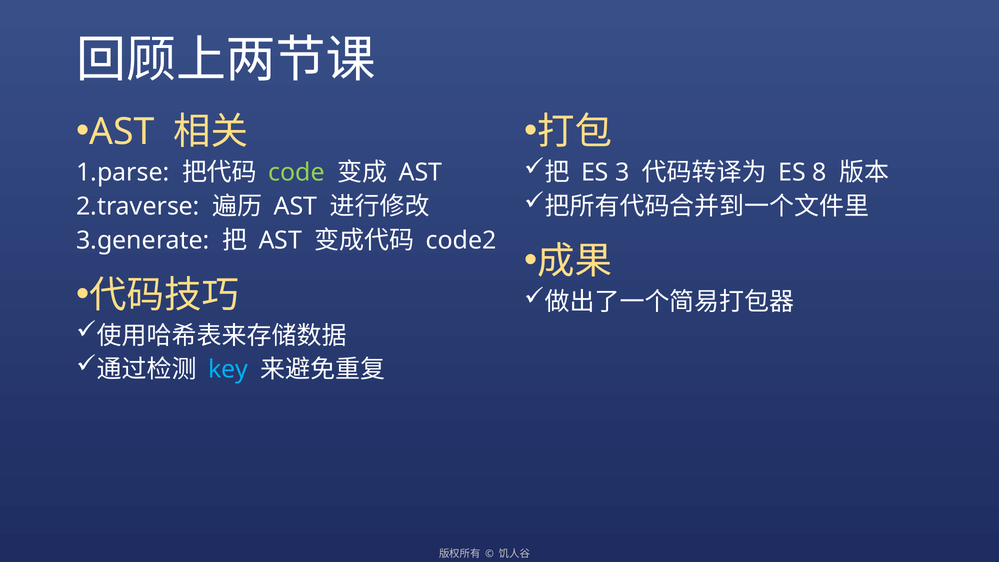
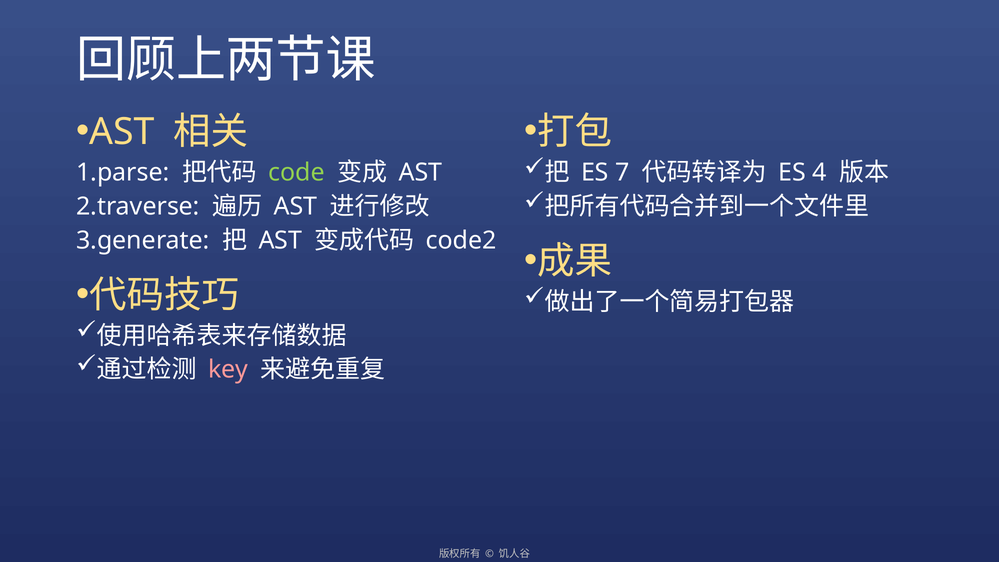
3: 3 -> 7 (622, 173)
8: 8 -> 4 (819, 173)
key colour: light blue -> pink (228, 370)
